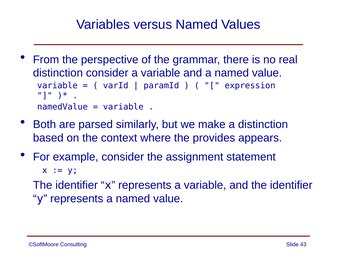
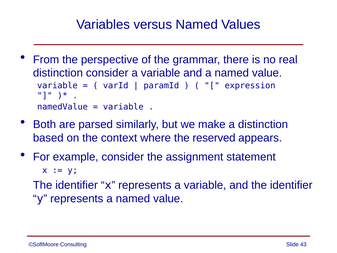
provides: provides -> reserved (214, 138)
